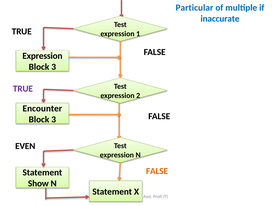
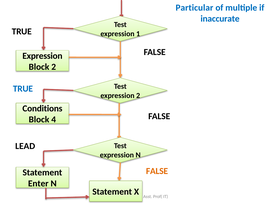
3: 3 -> 2 (54, 67)
TRUE colour: purple -> blue (23, 89)
Encounter: Encounter -> Conditions (42, 109)
3: 3 -> 4 (54, 120)
EVEN: EVEN -> LEAD (25, 146)
Show: Show -> Enter (38, 184)
